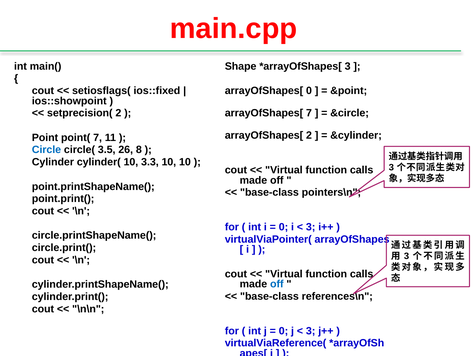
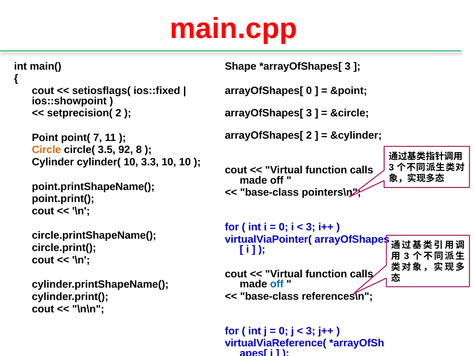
arrayOfShapes[ 7: 7 -> 3 (309, 113)
Circle colour: blue -> orange (47, 150)
26: 26 -> 92 (126, 150)
